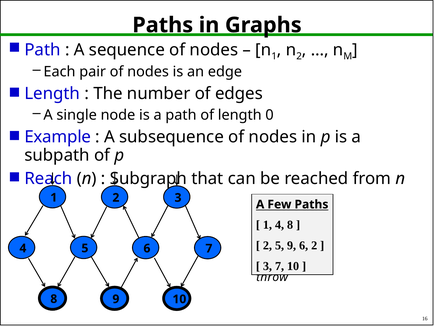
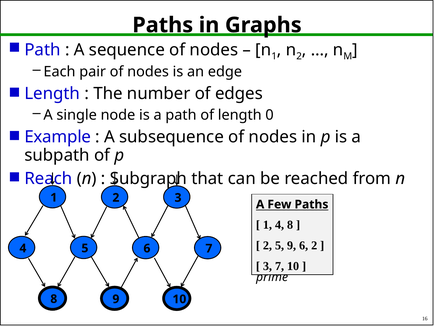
throw: throw -> prime (272, 277)
